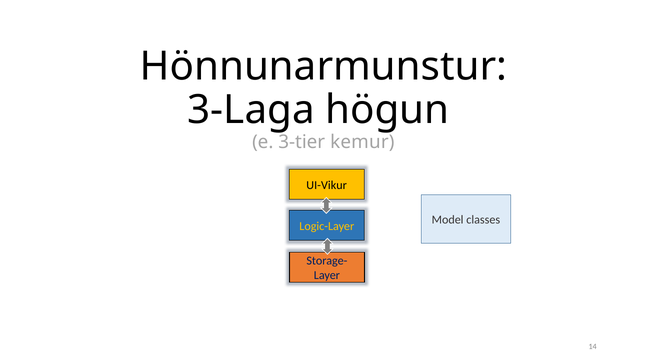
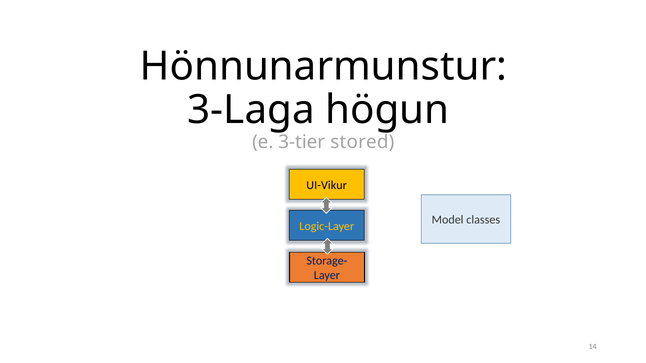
kemur: kemur -> stored (362, 142)
